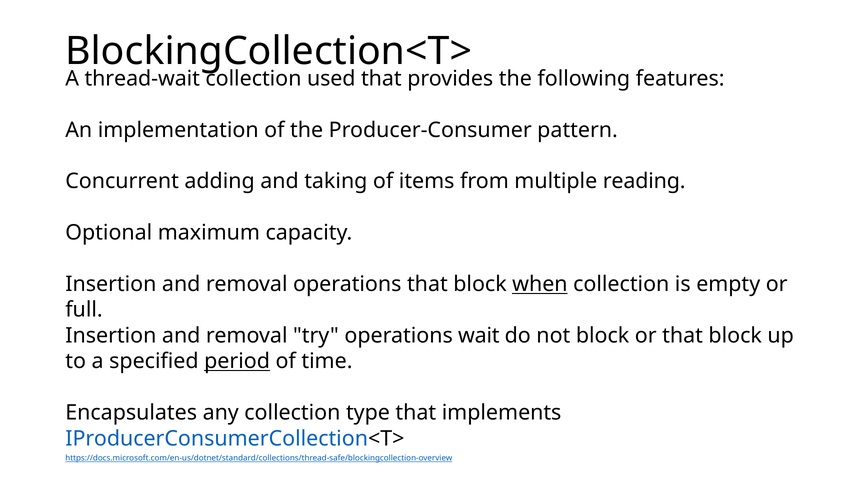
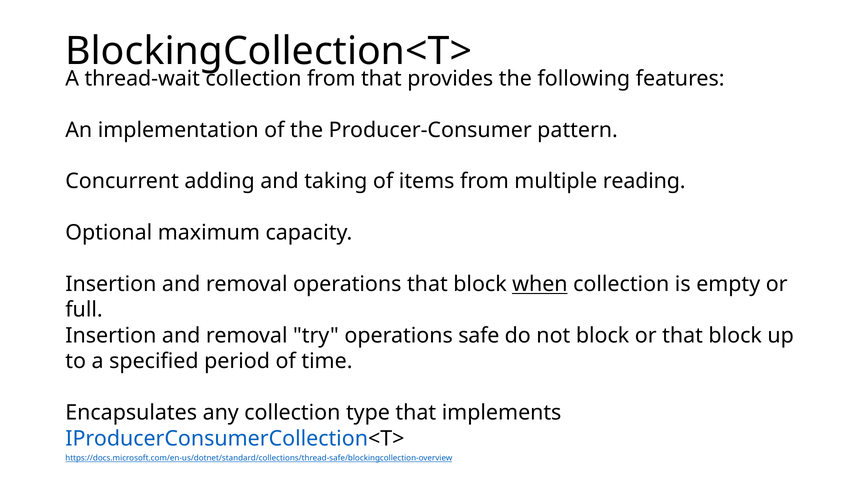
collection used: used -> from (331, 79)
wait: wait -> safe (479, 336)
period underline: present -> none (237, 361)
